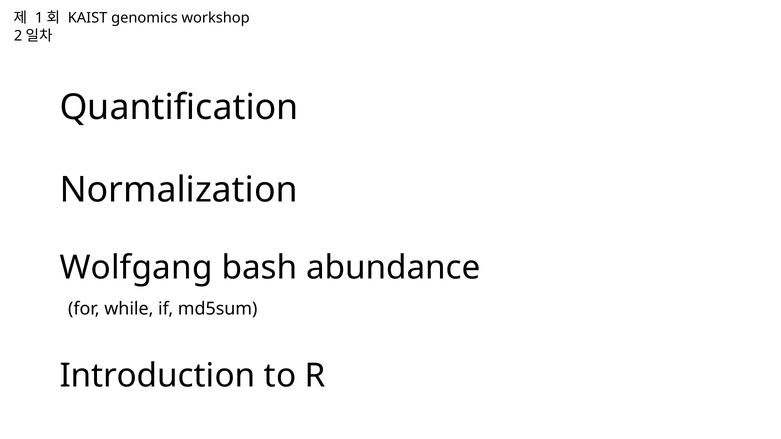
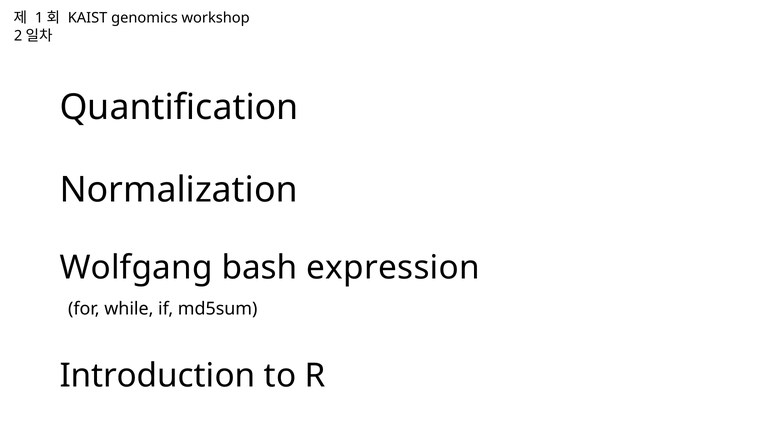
abundance: abundance -> expression (393, 268)
